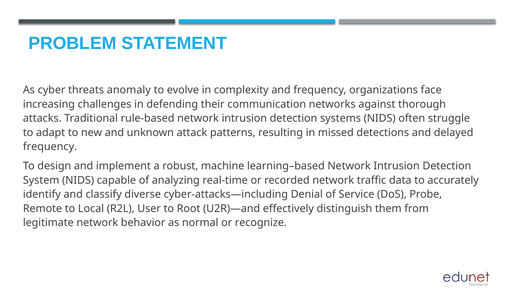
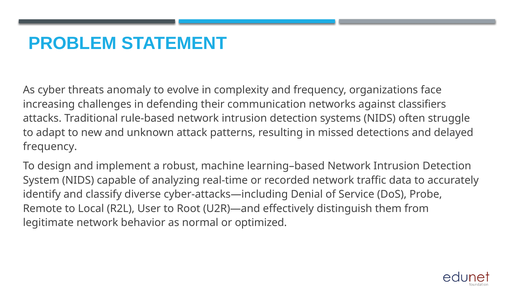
thorough: thorough -> classifiers (422, 104)
recognize: recognize -> optimized (261, 223)
